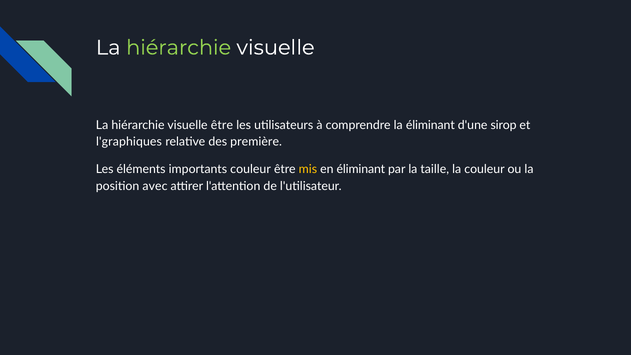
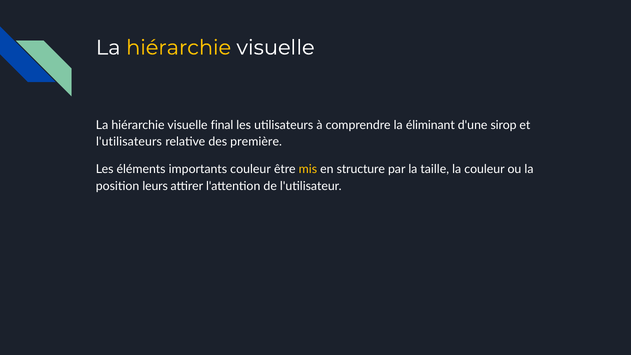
hiérarchie colour: light green -> yellow (179, 48)
visuelle être: être -> final (222, 125)
l'graphiques: l'graphiques -> l'utilisateurs (129, 142)
en éliminant: éliminant -> structure (361, 169)
avec: avec -> leurs (155, 186)
